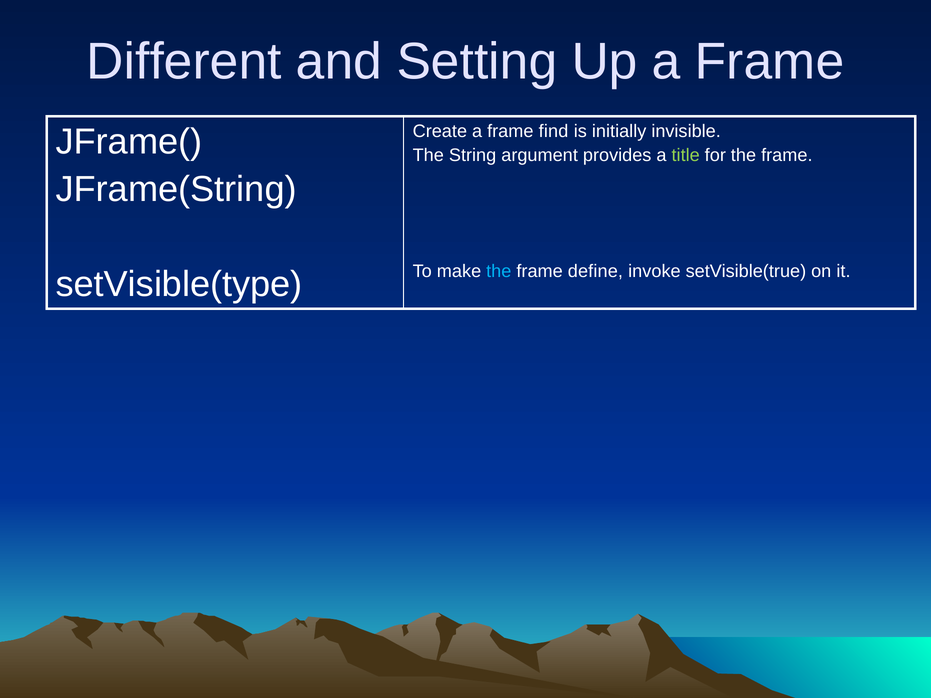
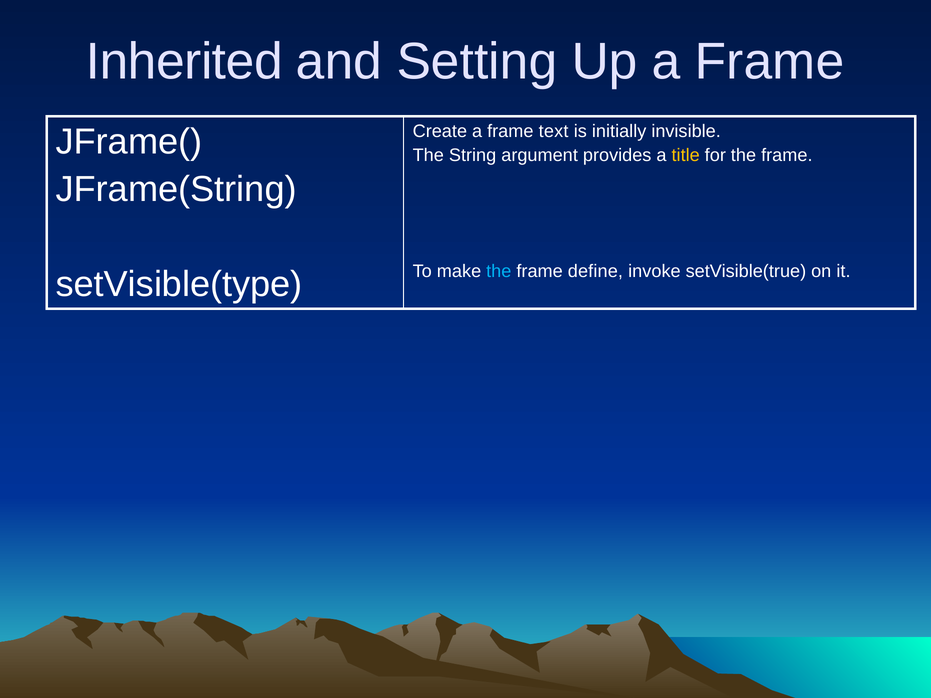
Different: Different -> Inherited (184, 62)
find: find -> text (554, 132)
title colour: light green -> yellow (686, 155)
